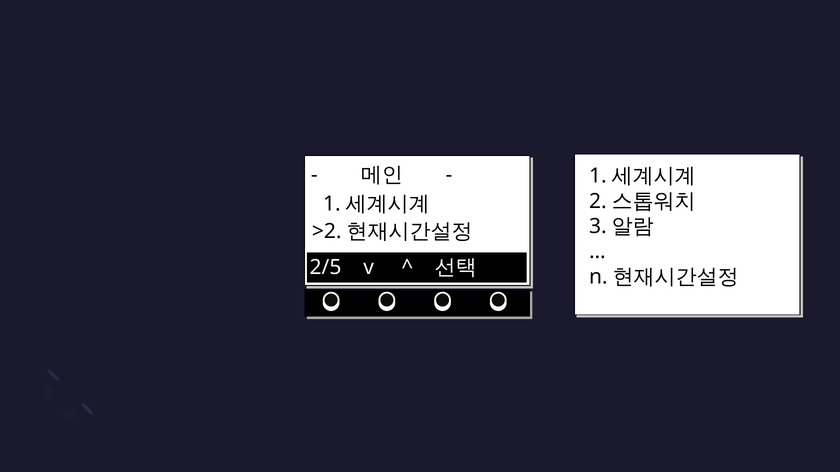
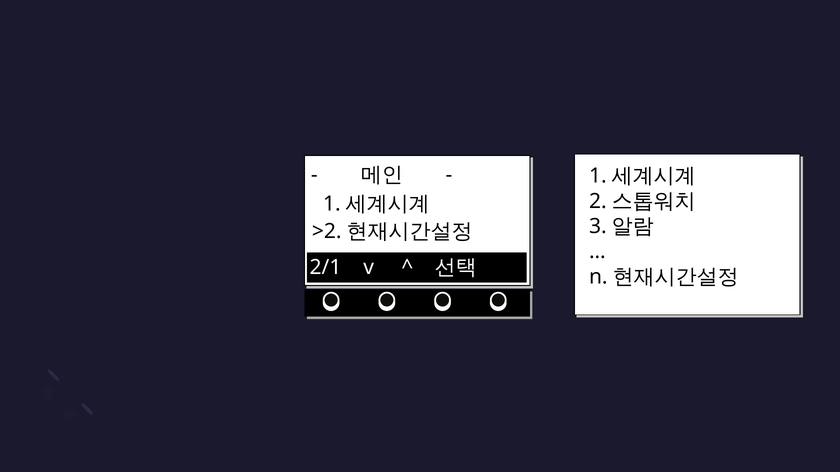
2/5: 2/5 -> 2/1 (326, 268)
